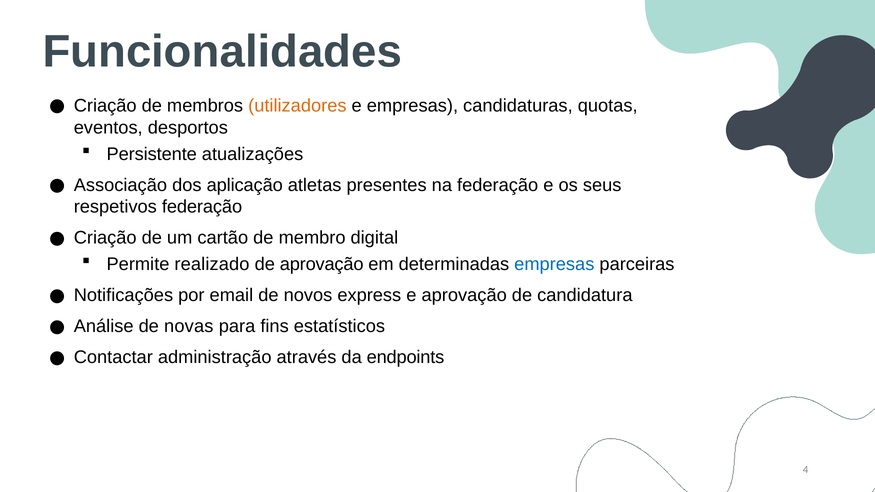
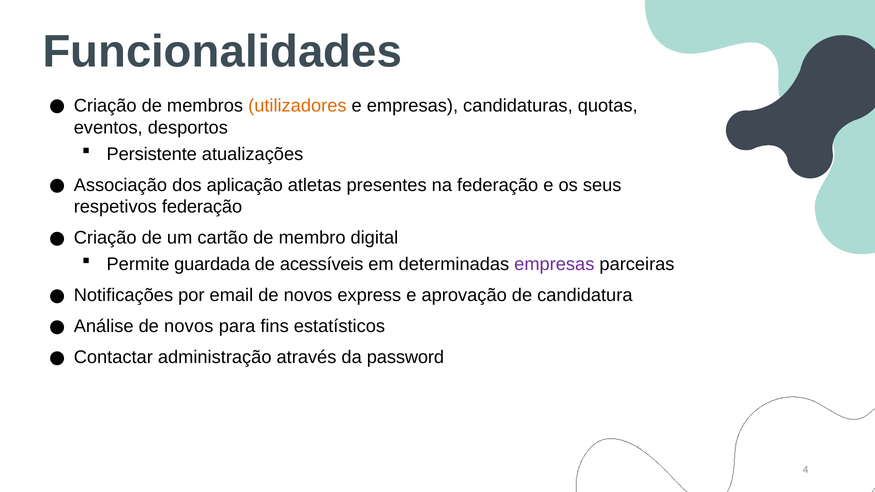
realizado: realizado -> guardada (212, 265)
de aprovação: aprovação -> acessíveis (322, 265)
empresas colour: blue -> purple (554, 265)
Análise de novas: novas -> novos (189, 327)
endpoints: endpoints -> password (405, 358)
